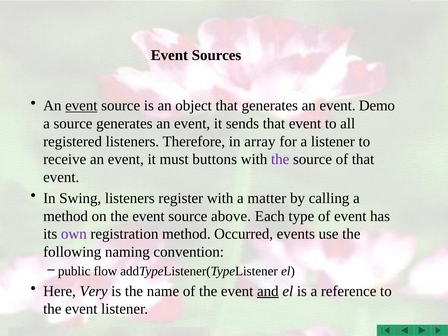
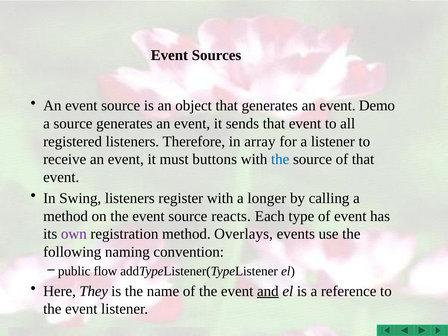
event underline: present -> none (81, 106)
the colour: purple -> blue (280, 159)
matter: matter -> longer (267, 198)
above: above -> reacts (231, 216)
Occurred: Occurred -> Overlays (243, 234)
Very: Very -> They (94, 291)
